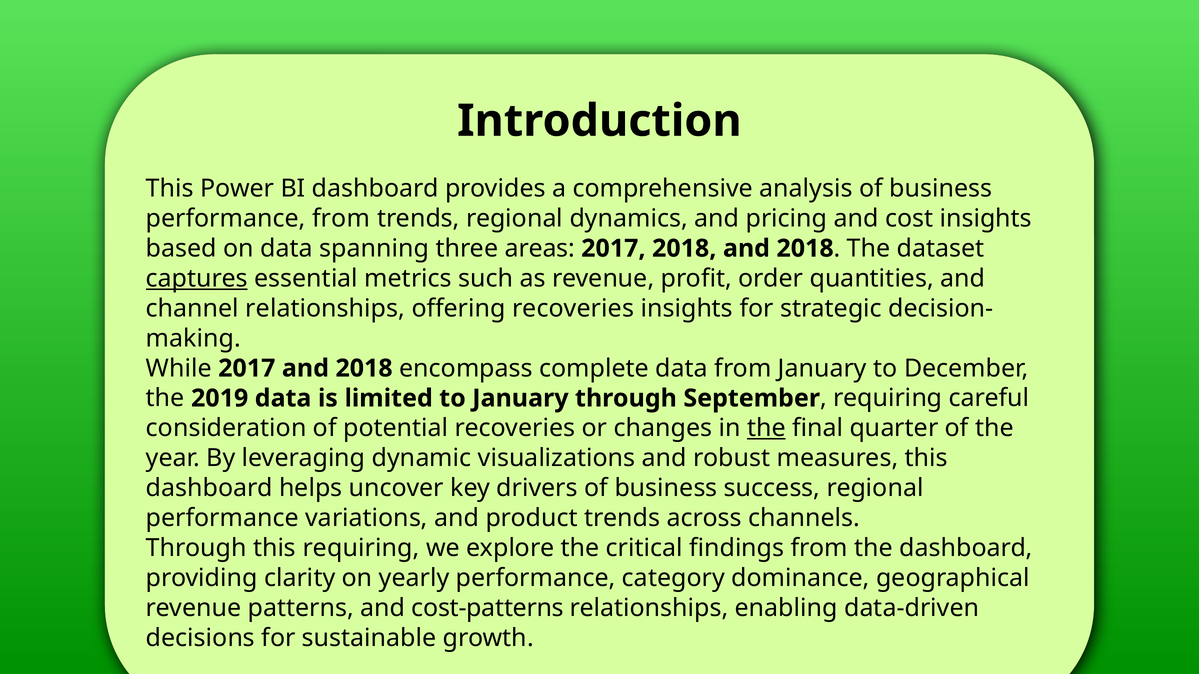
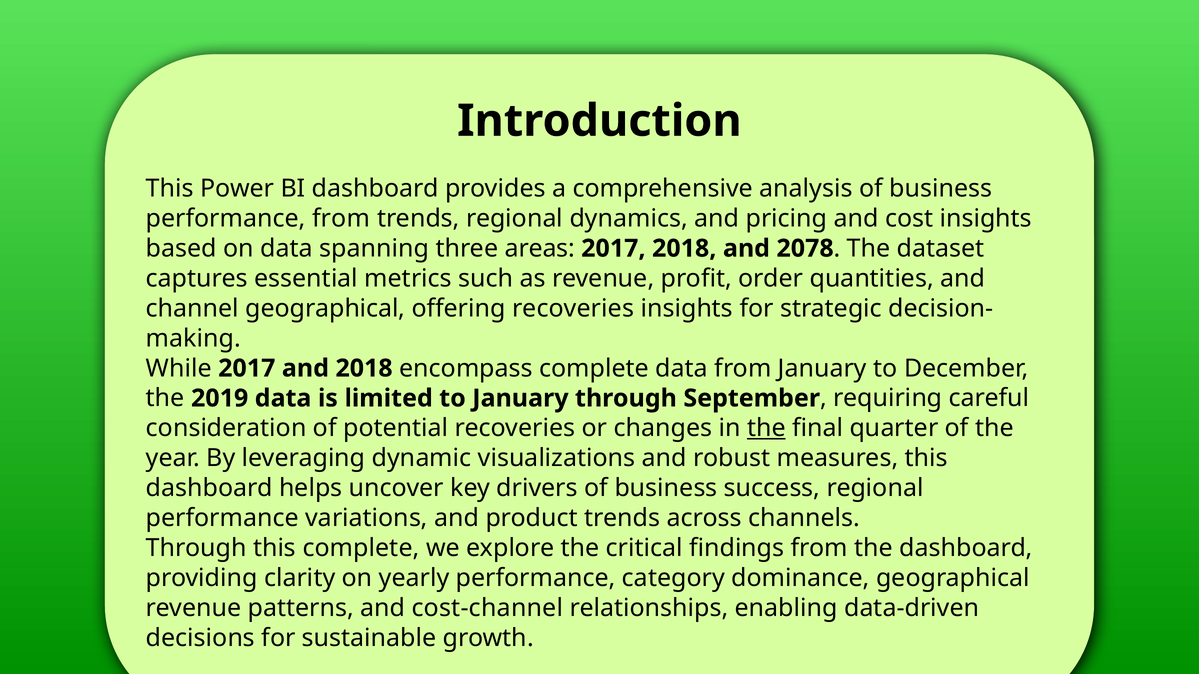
2018 and 2018: 2018 -> 2078 (805, 249)
captures underline: present -> none (197, 279)
channel relationships: relationships -> geographical (325, 309)
this requiring: requiring -> complete (361, 548)
cost-patterns: cost-patterns -> cost-channel (487, 608)
